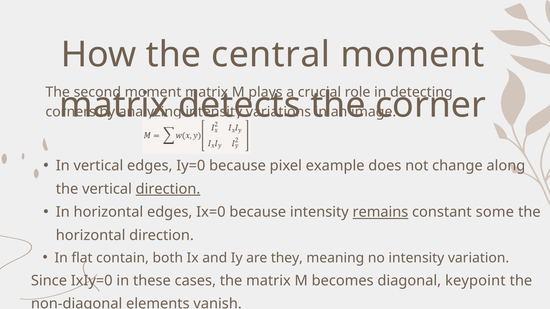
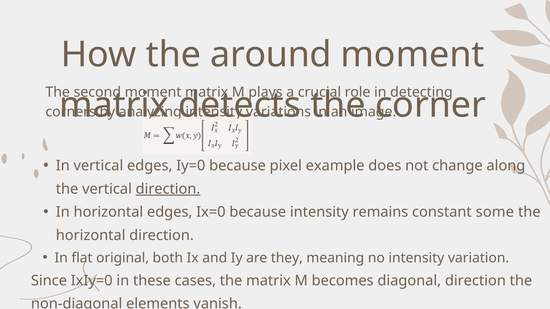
central: central -> around (271, 55)
remains underline: present -> none (380, 212)
contain: contain -> original (123, 258)
diagonal keypoint: keypoint -> direction (475, 281)
